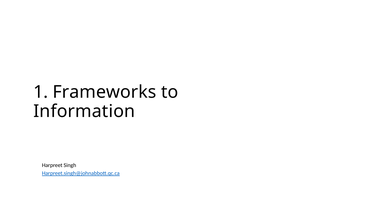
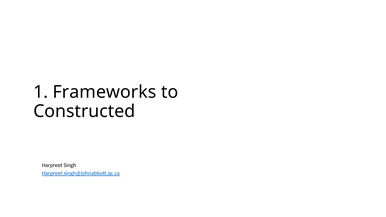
Information: Information -> Constructed (84, 111)
